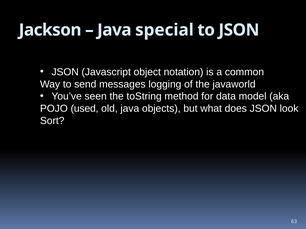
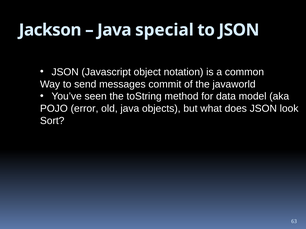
logging: logging -> commit (165, 84)
used: used -> error (85, 109)
